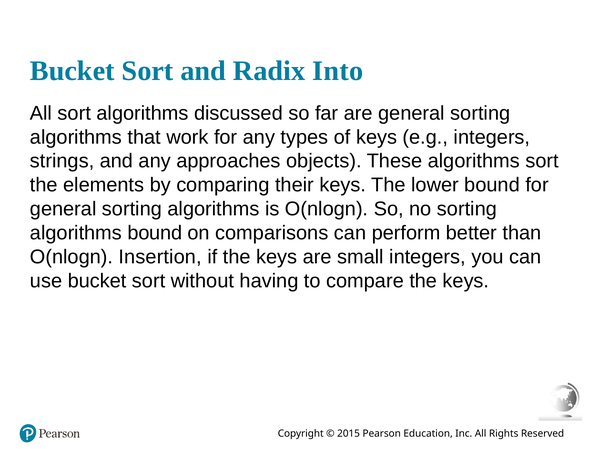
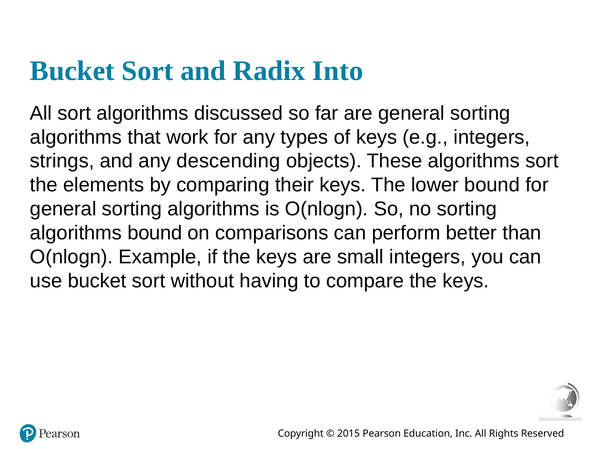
approaches: approaches -> descending (228, 161)
Insertion: Insertion -> Example (160, 257)
